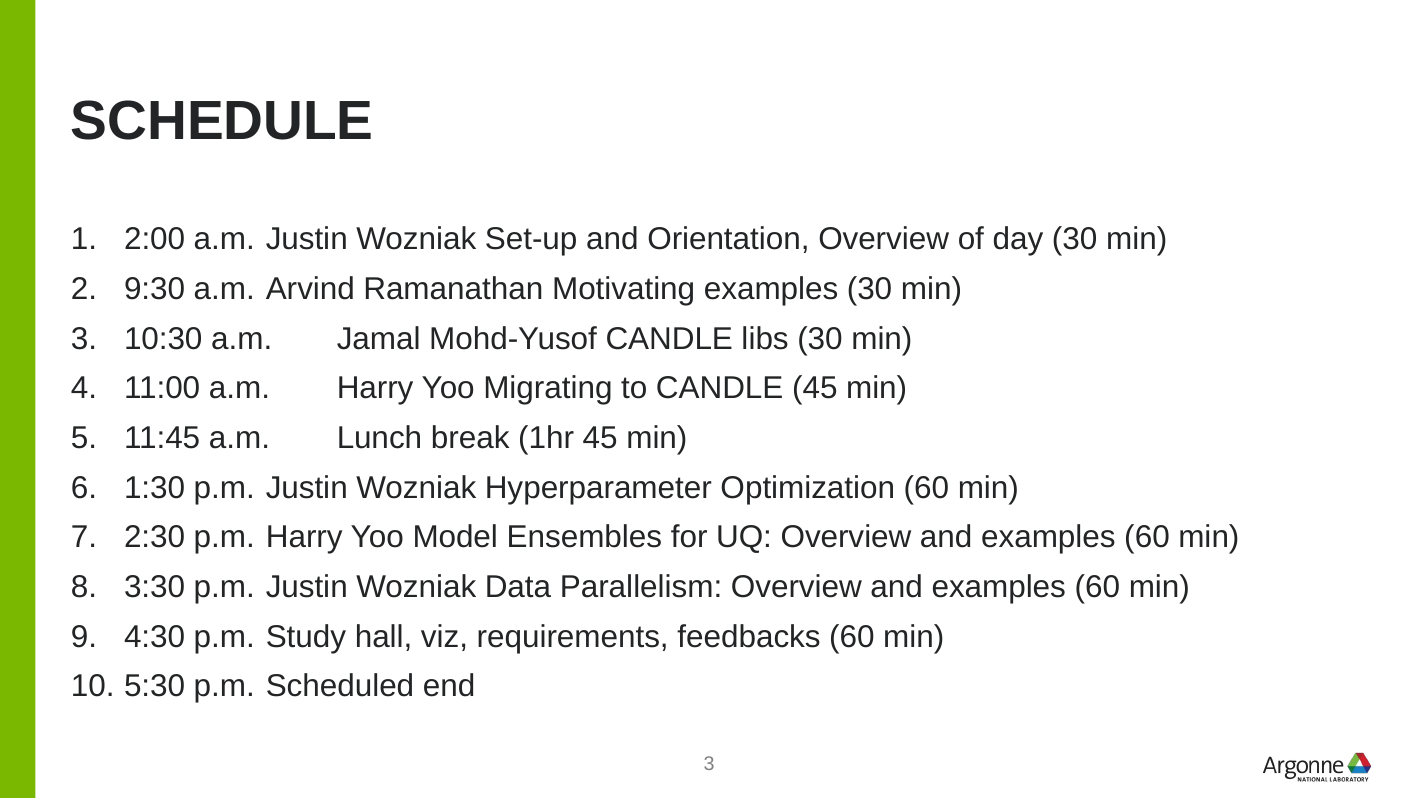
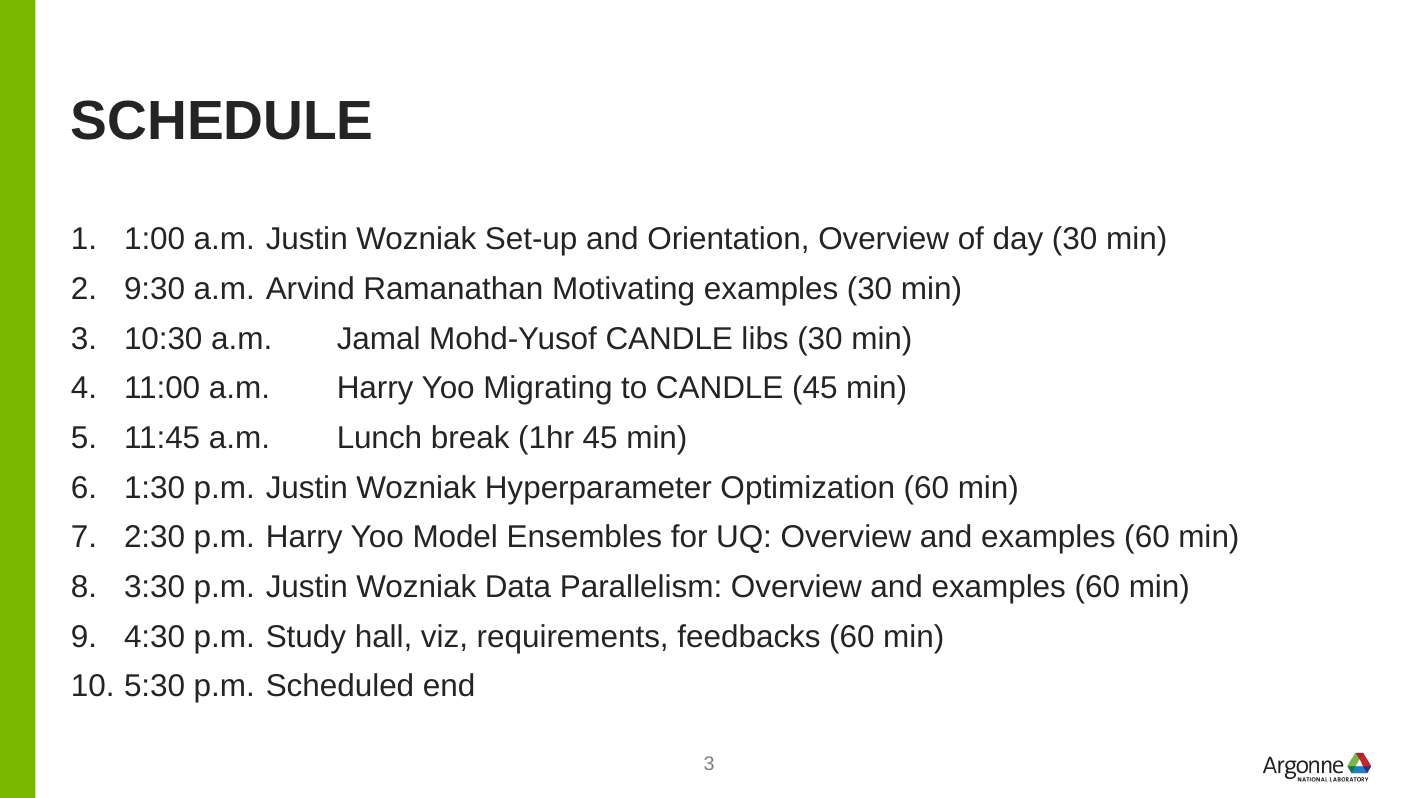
2:00: 2:00 -> 1:00 (155, 239)
